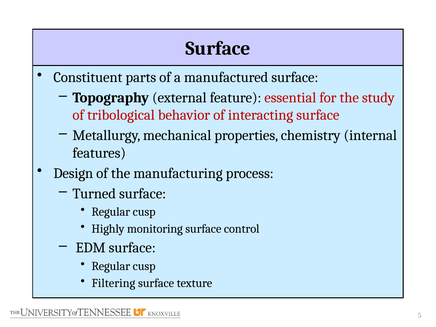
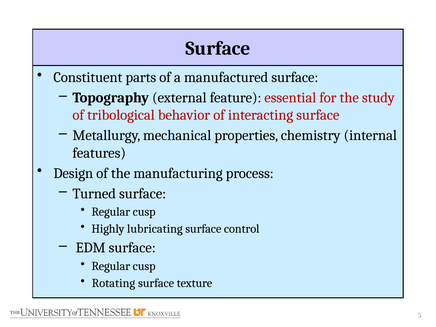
monitoring: monitoring -> lubricating (155, 229)
Filtering: Filtering -> Rotating (113, 283)
